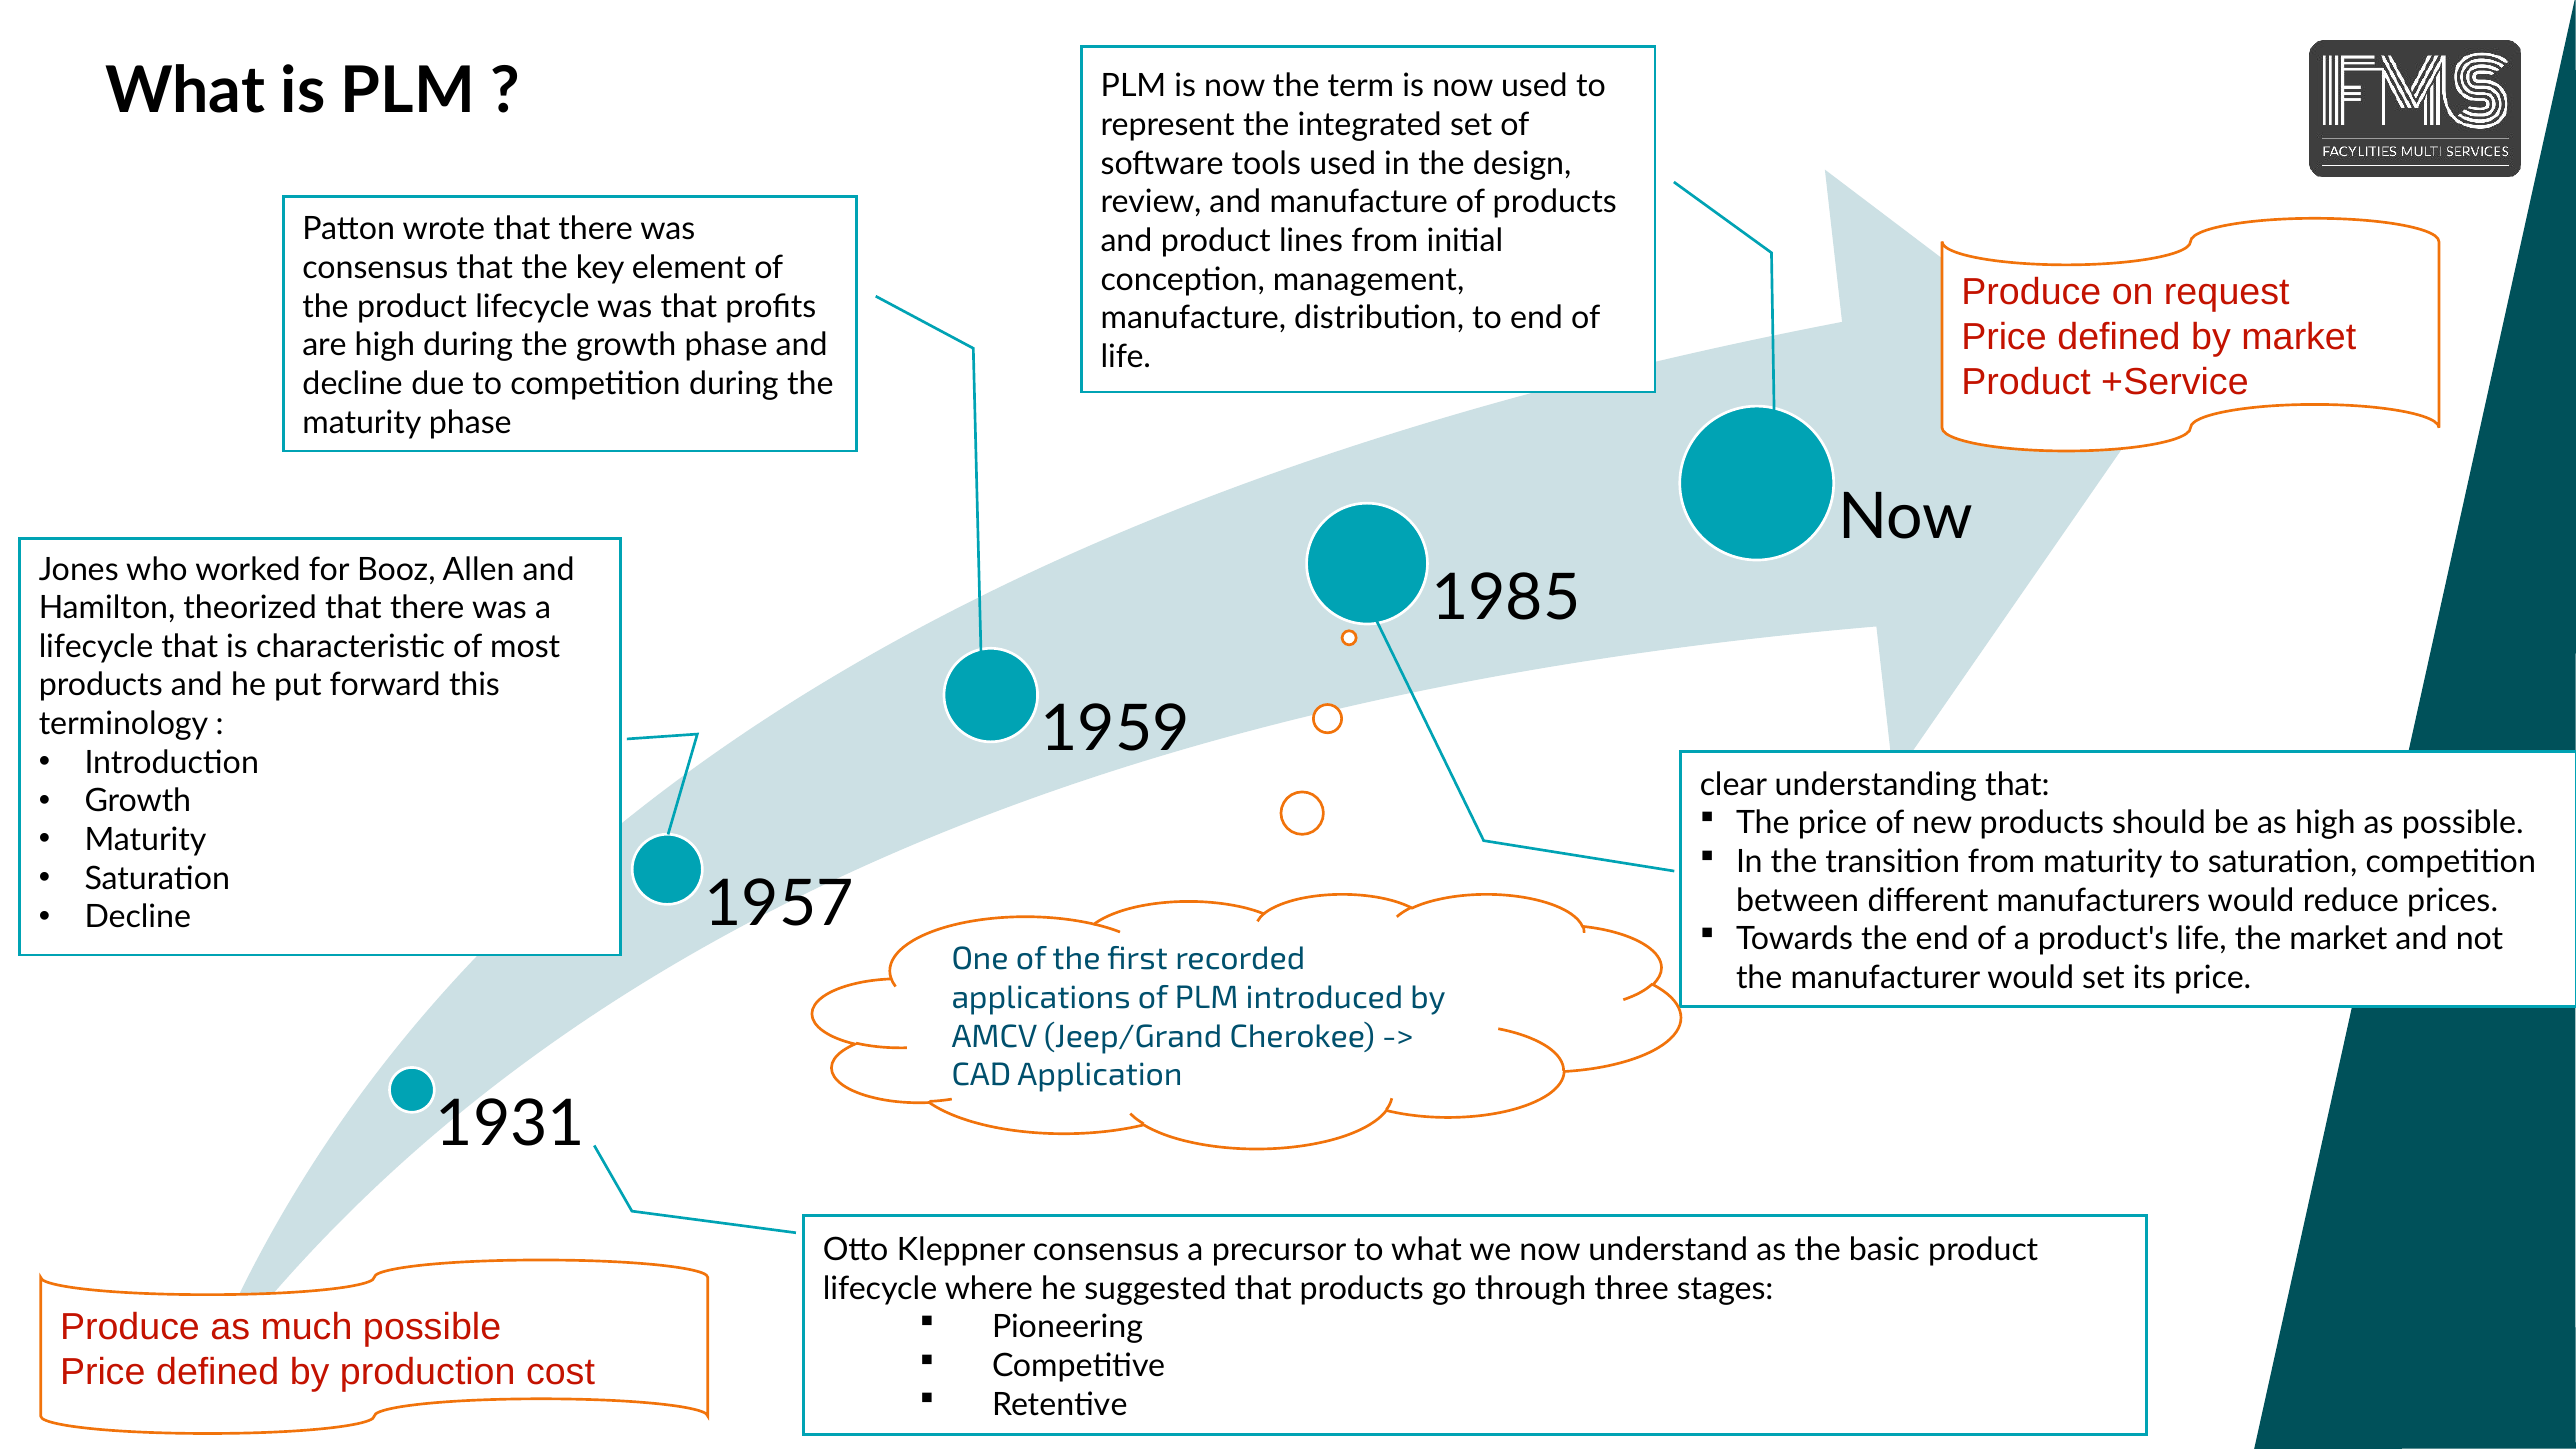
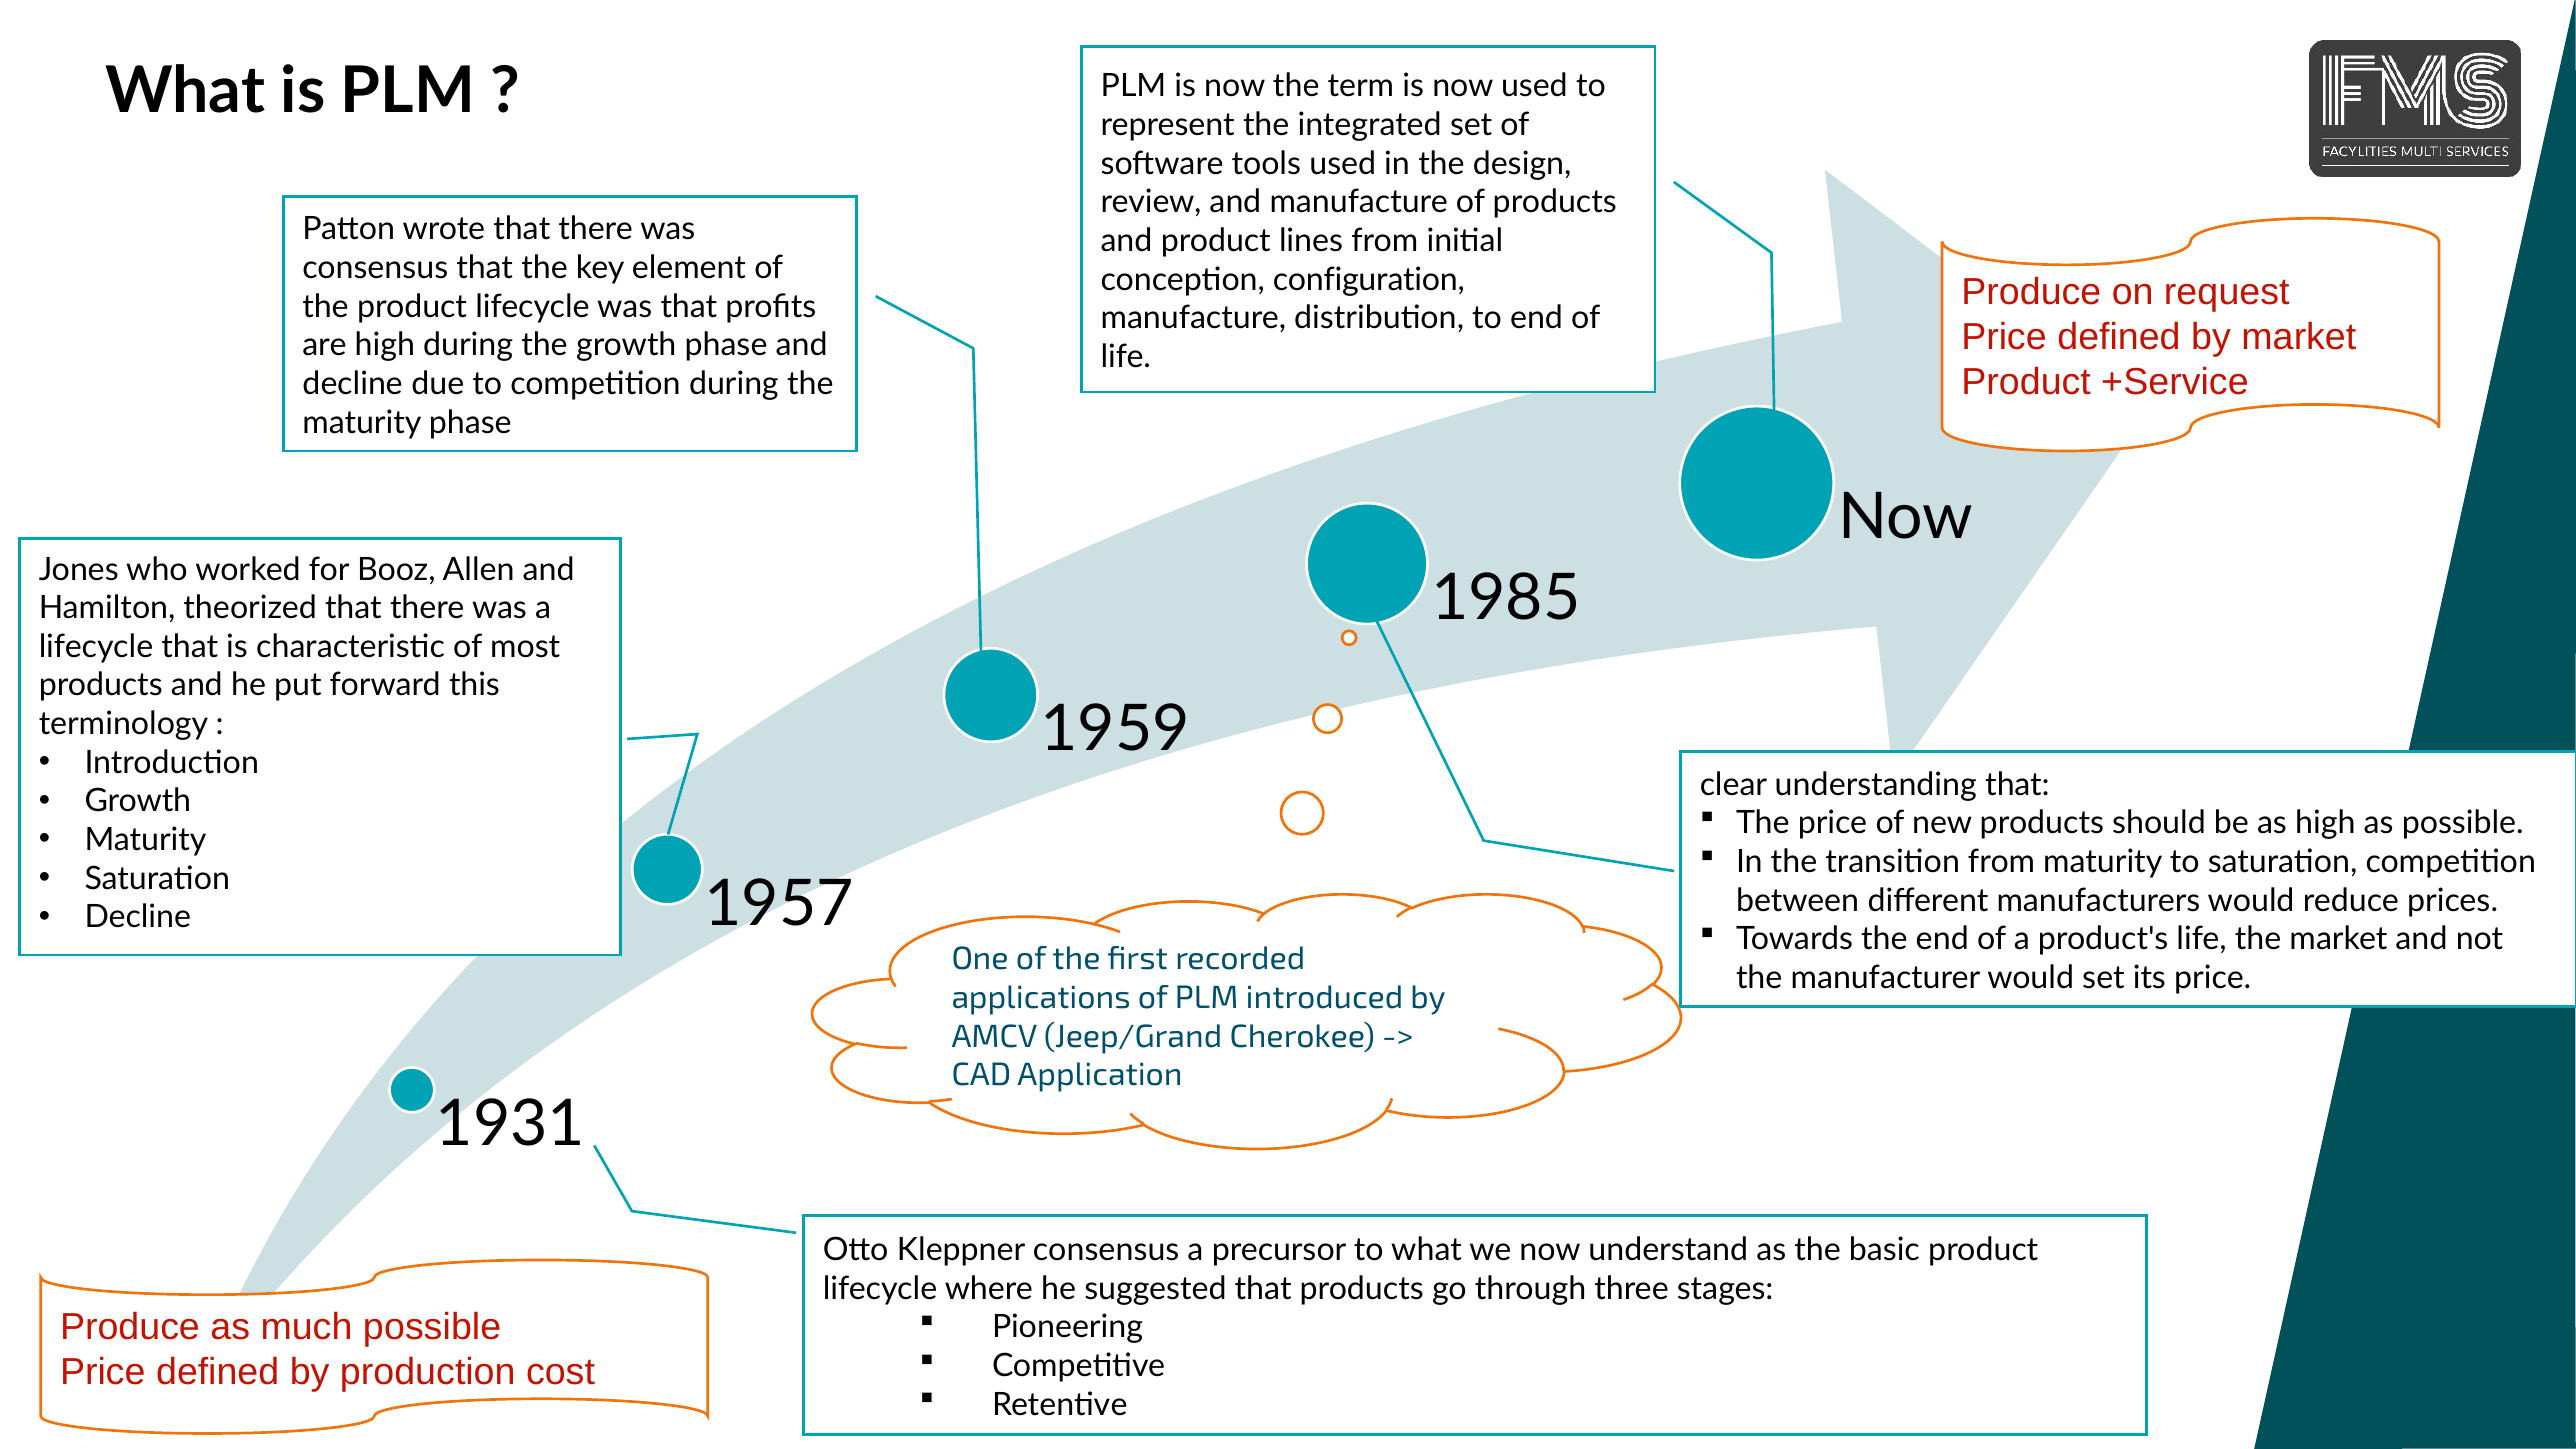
management: management -> configuration (1369, 279)
